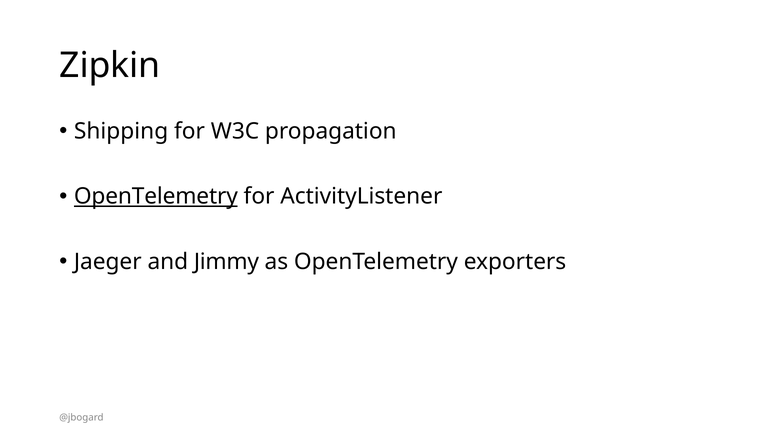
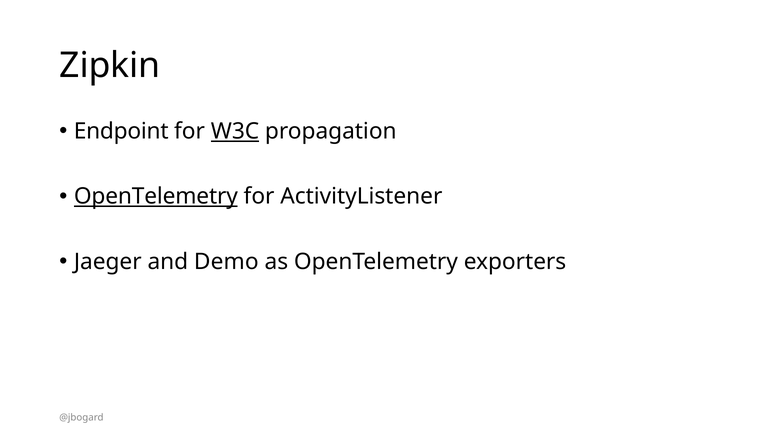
Shipping: Shipping -> Endpoint (121, 132)
W3C underline: none -> present (235, 132)
Jimmy: Jimmy -> Demo (226, 262)
